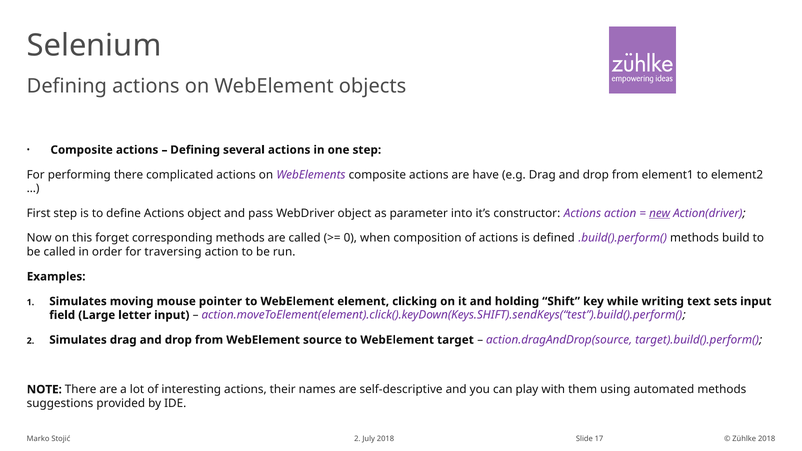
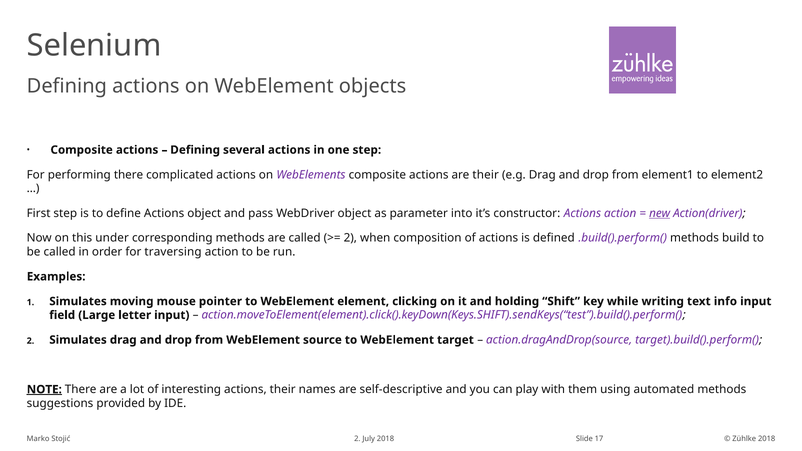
are have: have -> their (486, 175)
forget: forget -> under (112, 238)
0: 0 -> 2 (350, 238)
sets: sets -> info (725, 301)
NOTE underline: none -> present (44, 390)
